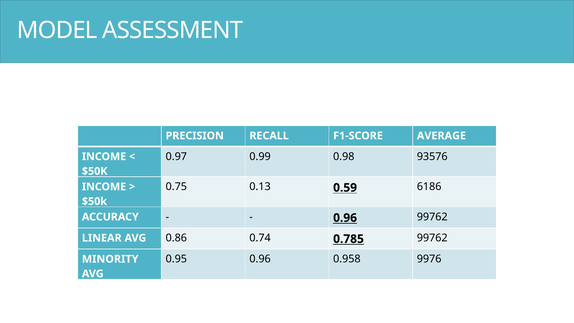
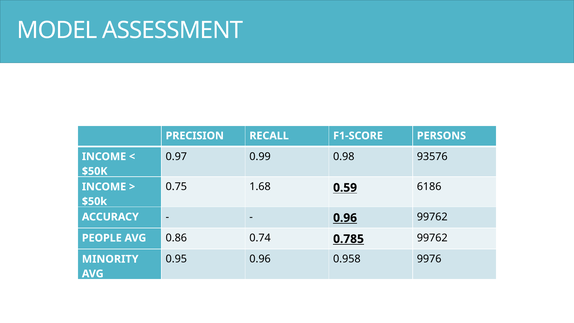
AVERAGE: AVERAGE -> PERSONS (441, 136)
0.13: 0.13 -> 1.68 (260, 187)
LINEAR: LINEAR -> PEOPLE (102, 238)
